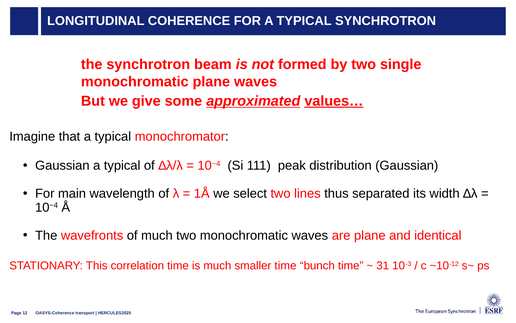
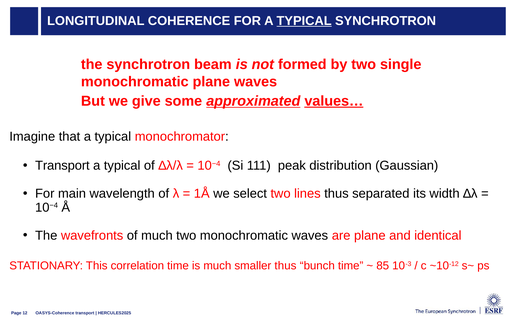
TYPICAL underline: none -> present (304, 21)
Gaussian: Gaussian -> Transport (62, 165)
smaller time: time -> thus (285, 265)
31: 31 -> 85 (383, 265)
